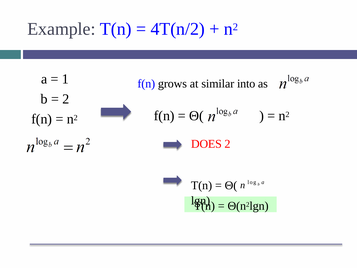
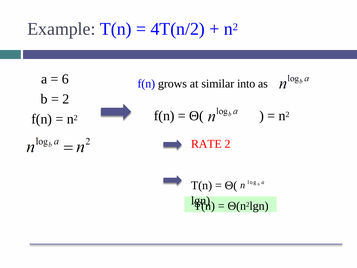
1: 1 -> 6 (65, 79)
DOES: DOES -> RATE (206, 144)
